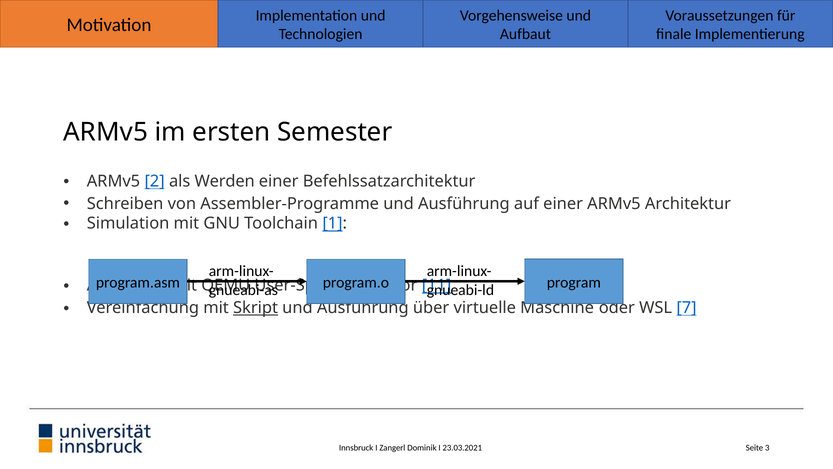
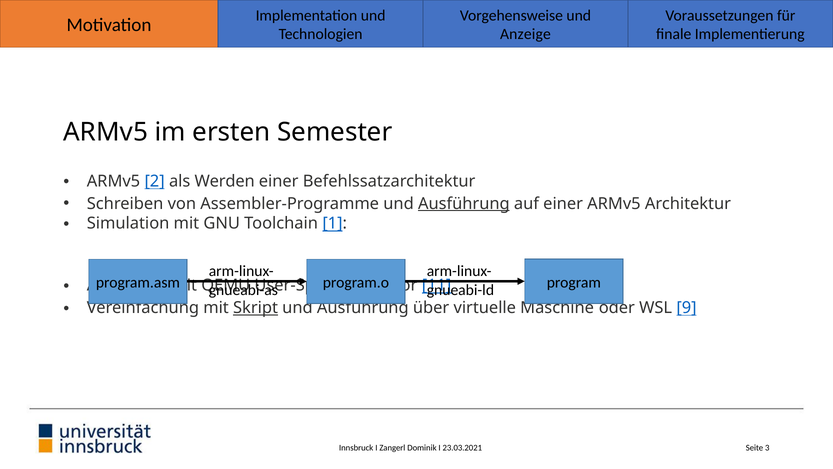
Aufbaut: Aufbaut -> Anzeige (525, 34)
Ausführung underline: none -> present (464, 203)
7: 7 -> 9 (687, 307)
